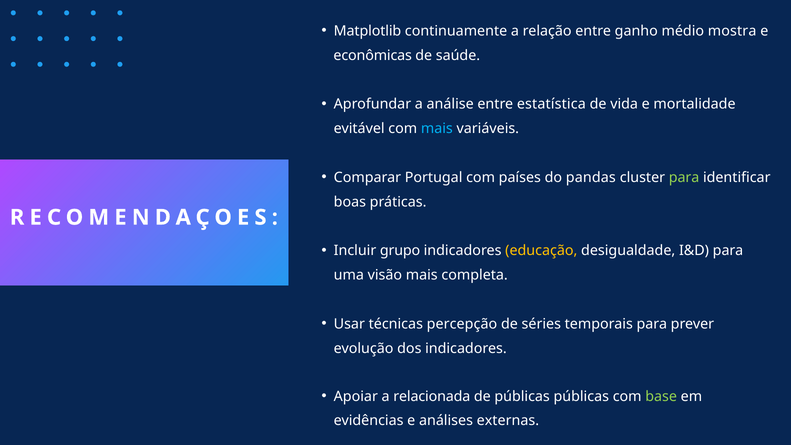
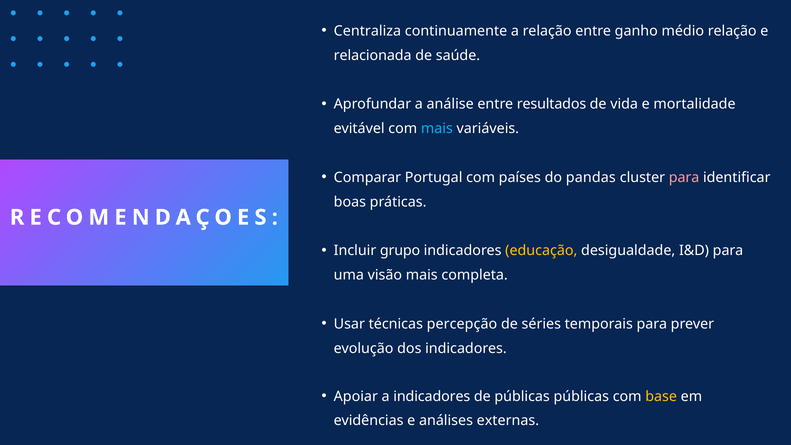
Matplotlib: Matplotlib -> Centraliza (367, 31)
médio mostra: mostra -> relação (732, 31)
econômicas: econômicas -> relacionada (373, 55)
estatística: estatística -> resultados (552, 104)
para colour: light green -> pink (684, 177)
a relacionada: relacionada -> indicadores (432, 396)
base colour: light green -> yellow (661, 396)
